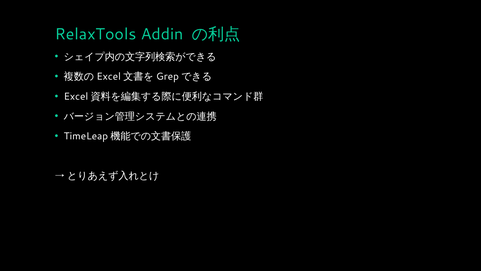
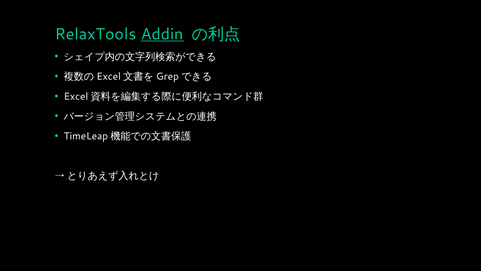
Addin underline: none -> present (162, 34)
